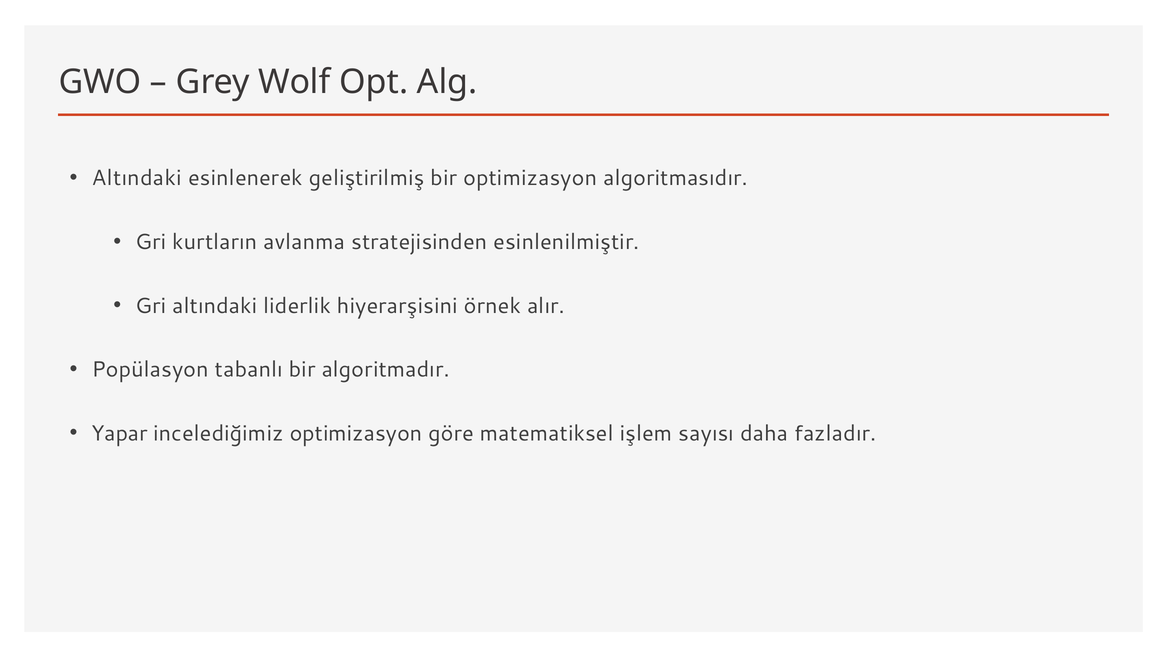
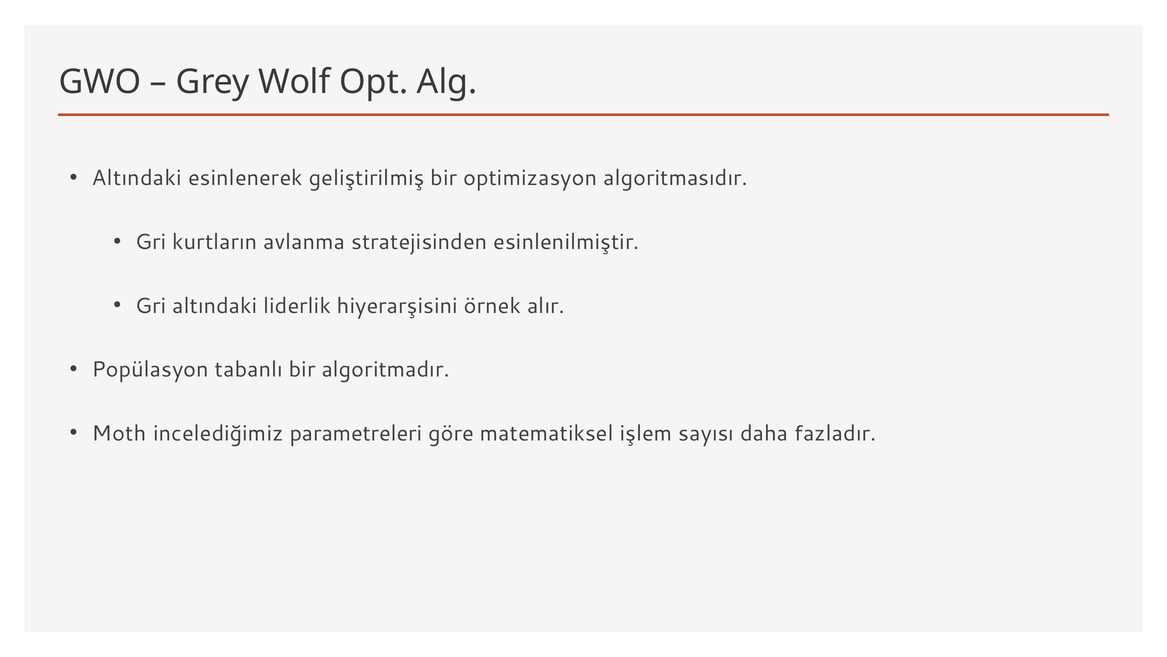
Yapar: Yapar -> Moth (119, 433)
incelediğimiz optimizasyon: optimizasyon -> parametreleri (356, 433)
